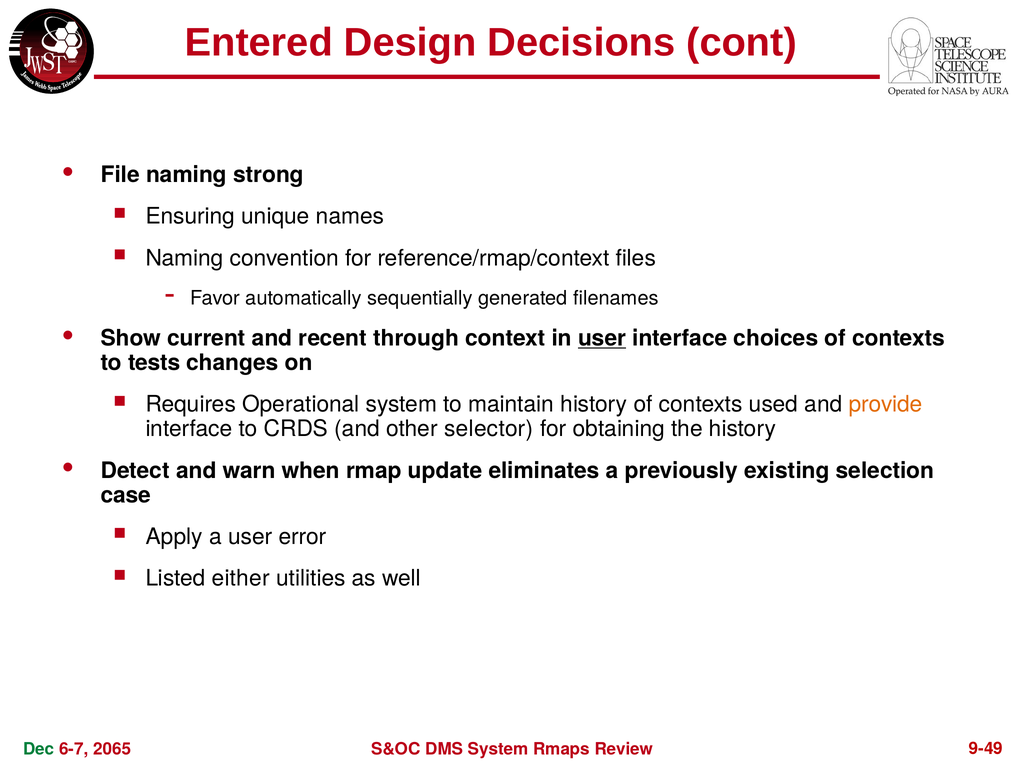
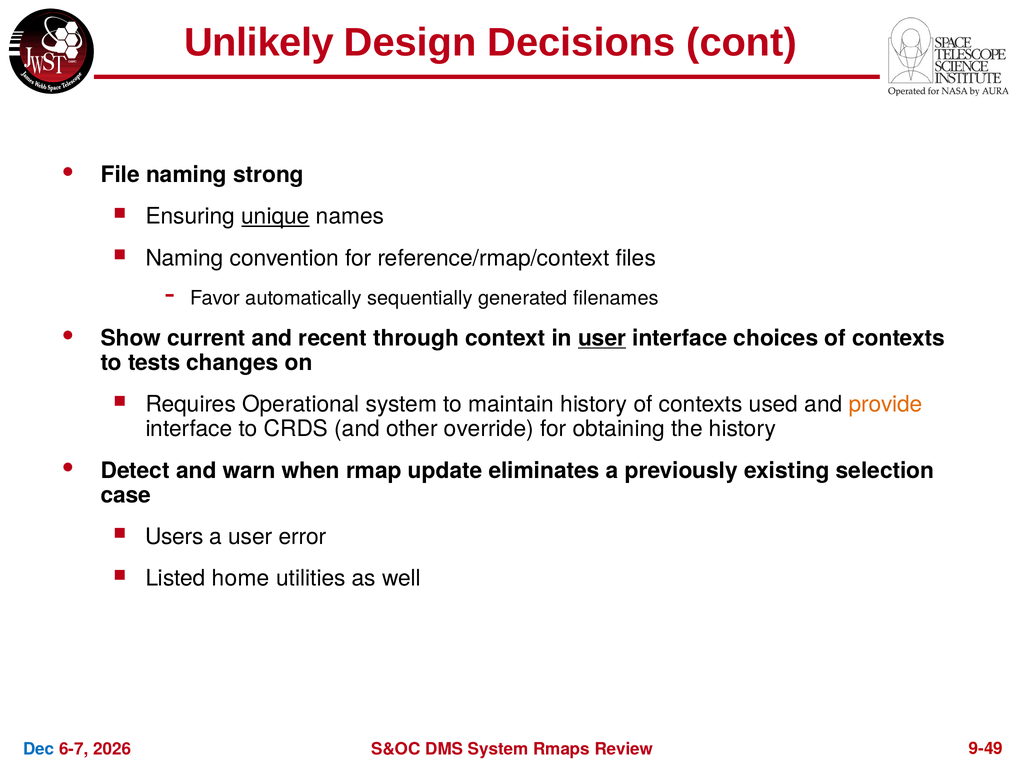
Entered: Entered -> Unlikely (259, 43)
unique underline: none -> present (275, 217)
selector: selector -> override (489, 429)
Apply: Apply -> Users (174, 537)
either: either -> home (241, 579)
Dec colour: green -> blue (39, 750)
2065: 2065 -> 2026 (112, 750)
